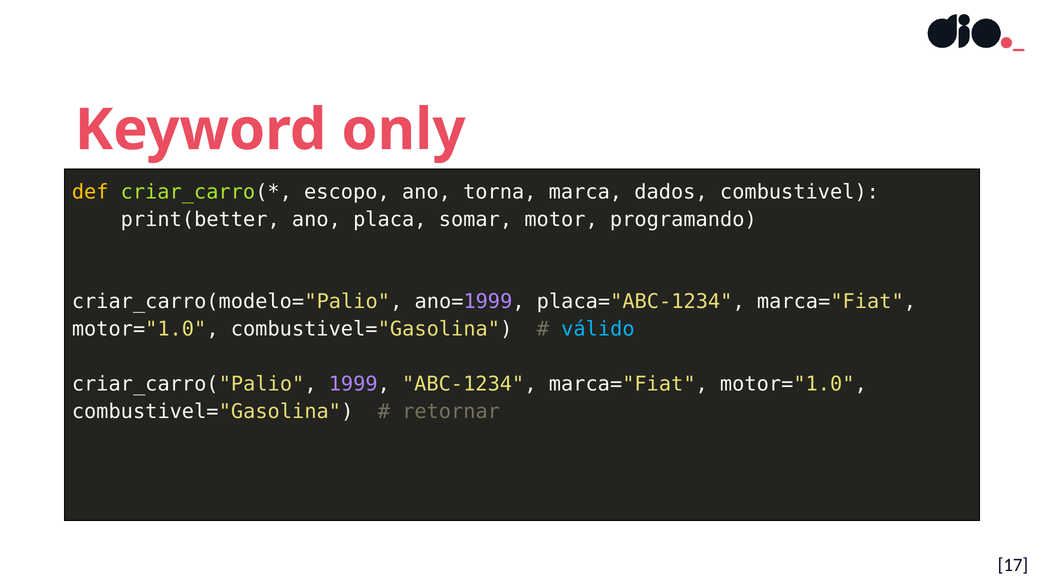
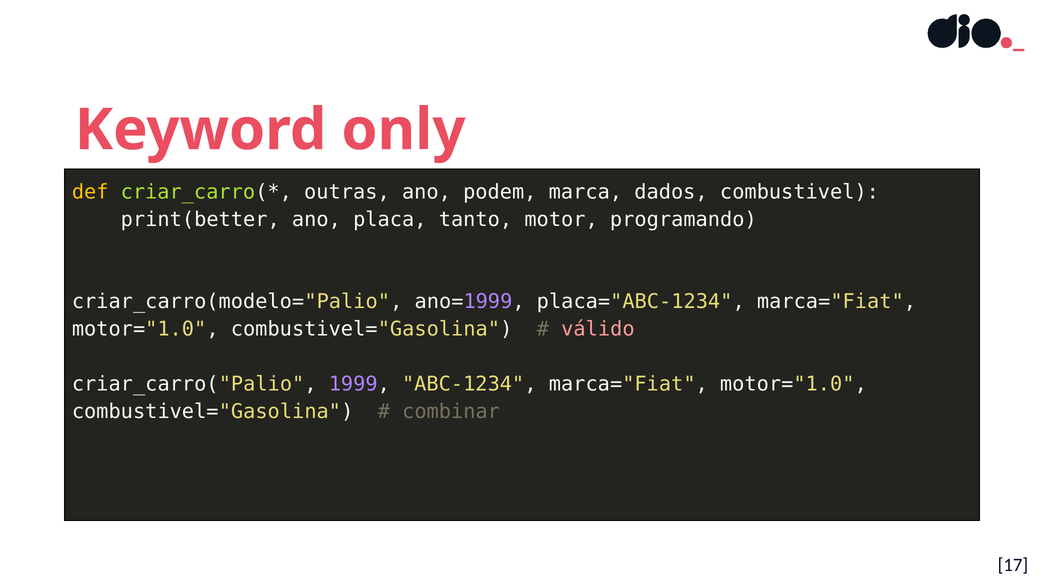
escopo: escopo -> outras (347, 192)
torna: torna -> podem (500, 192)
somar: somar -> tanto (475, 219)
válido colour: light blue -> pink (598, 329)
retornar: retornar -> combinar (451, 411)
